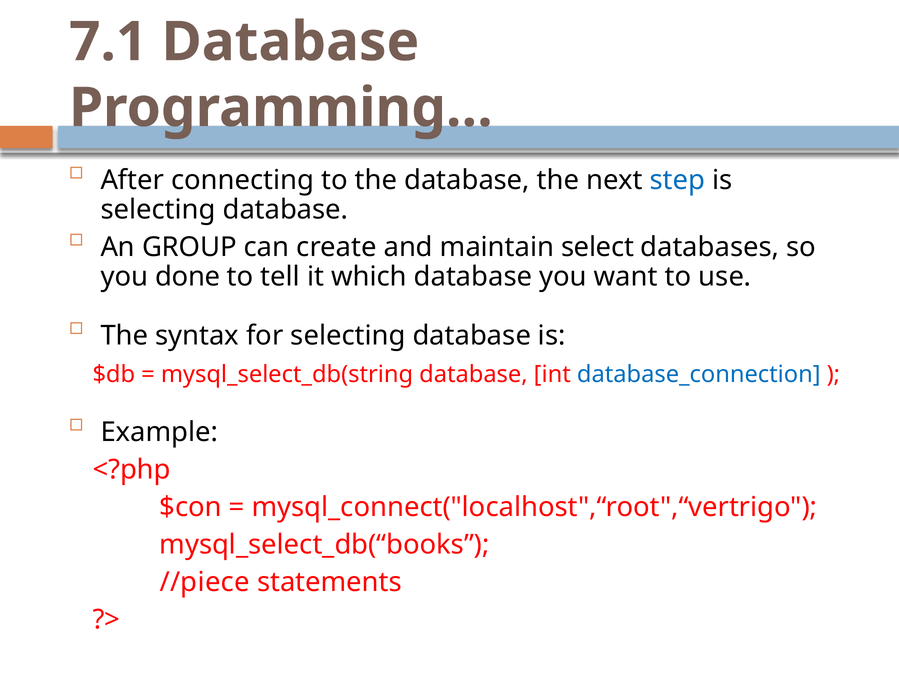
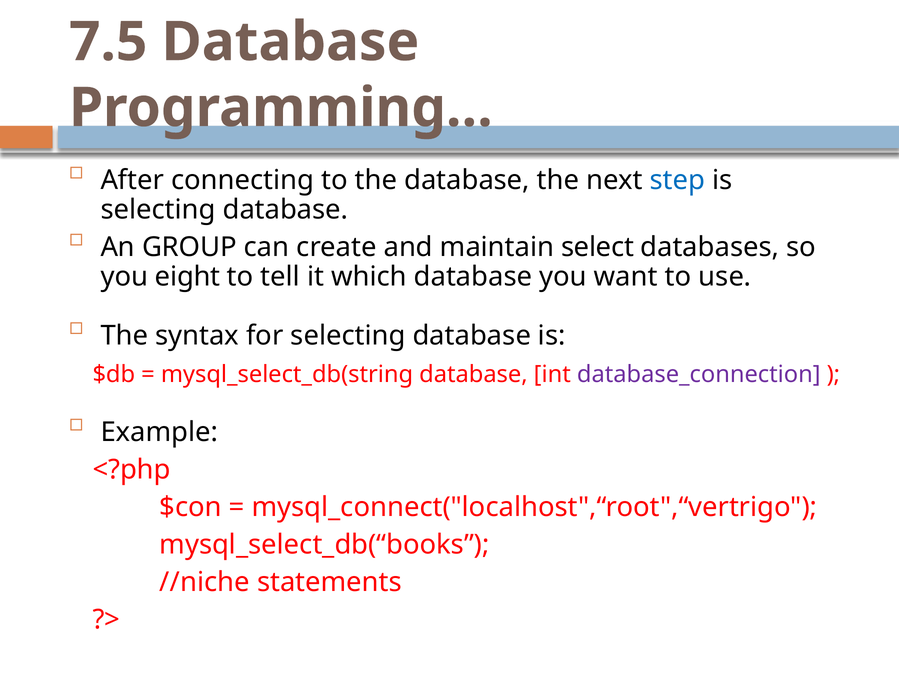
7.1: 7.1 -> 7.5 (108, 42)
done: done -> eight (188, 277)
database_connection colour: blue -> purple (699, 375)
//piece: //piece -> //niche (205, 582)
